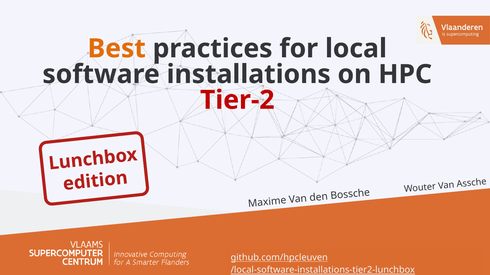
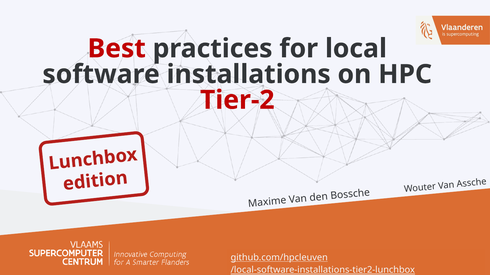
Best colour: orange -> red (117, 49)
